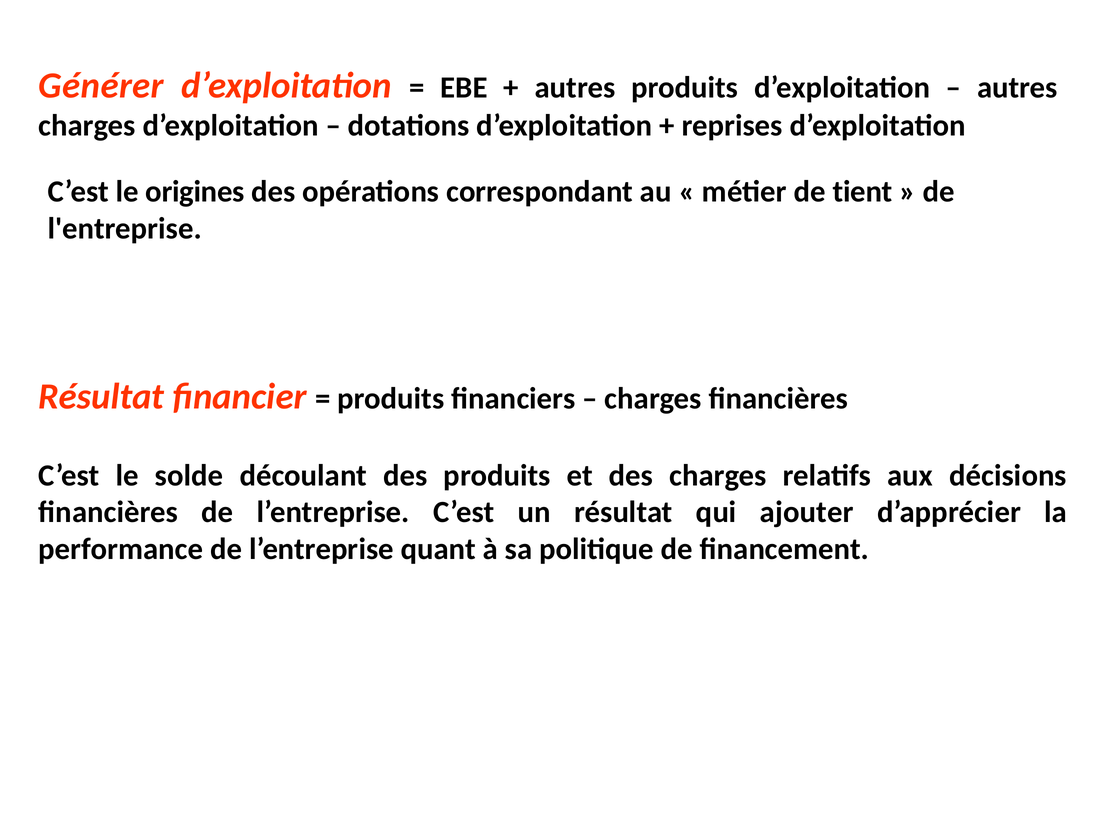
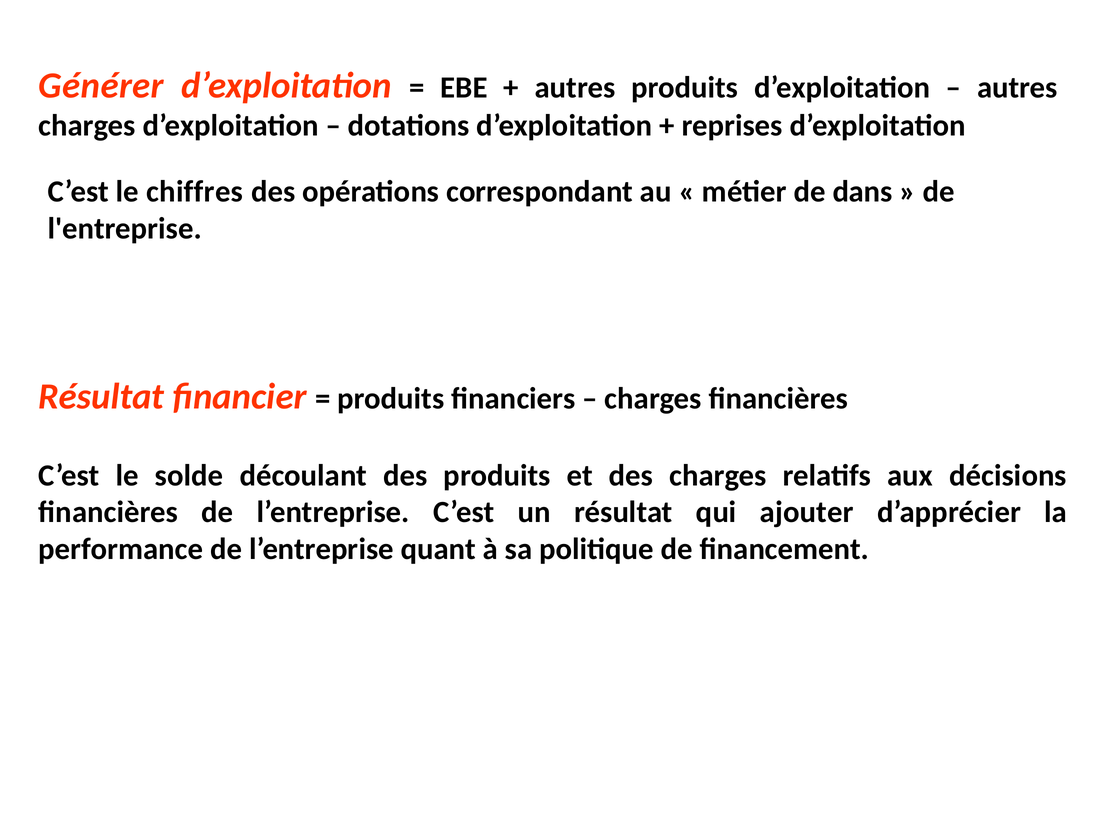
origines: origines -> chiffres (195, 192)
tient: tient -> dans (862, 192)
